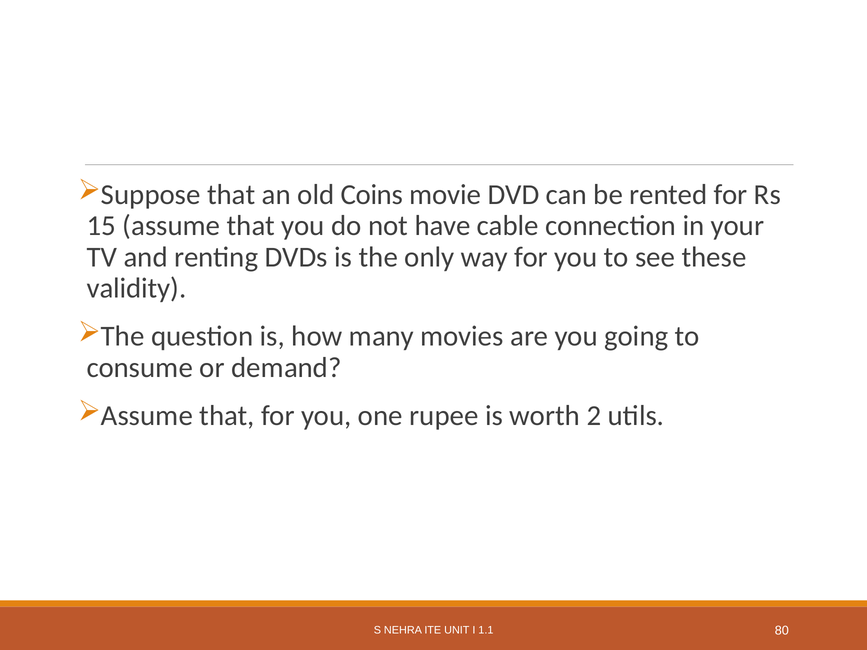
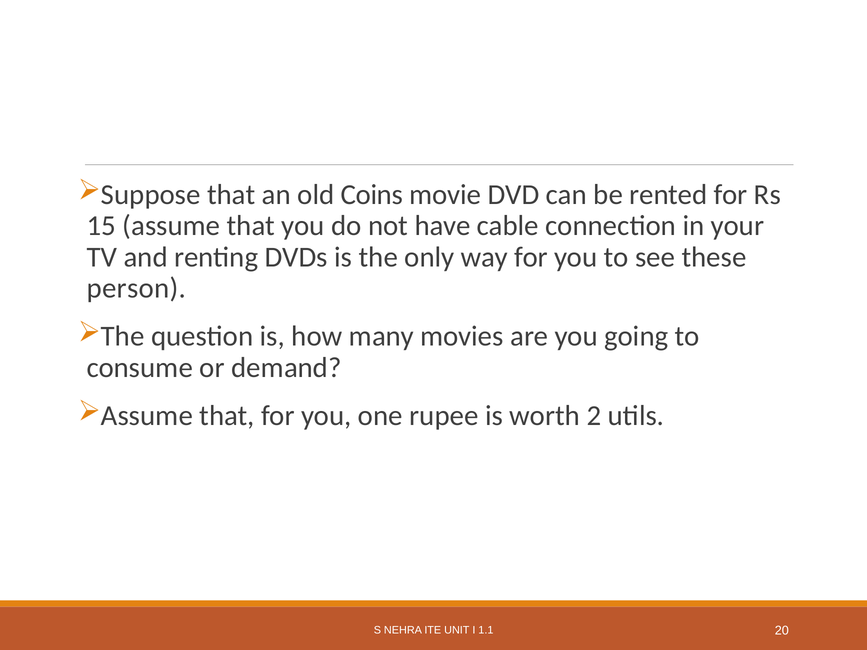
validity: validity -> person (136, 288)
80: 80 -> 20 (782, 631)
